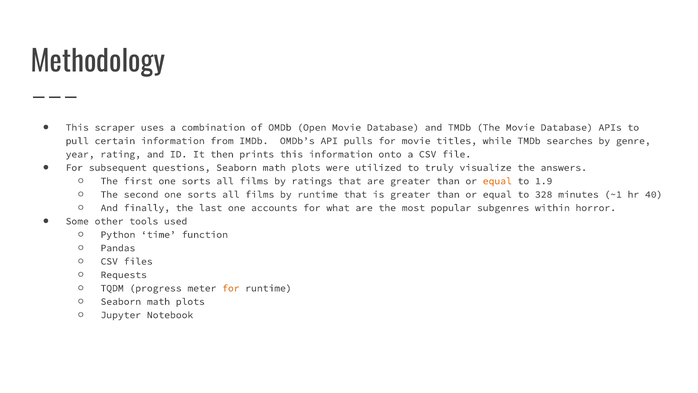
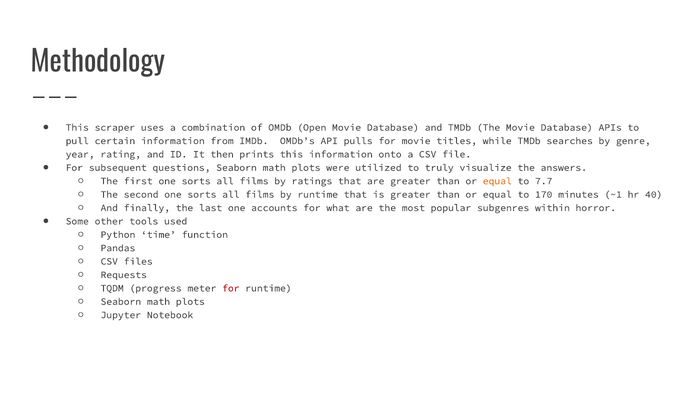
1.9: 1.9 -> 7.7 (544, 181)
328: 328 -> 170 (544, 194)
for colour: orange -> red (231, 288)
